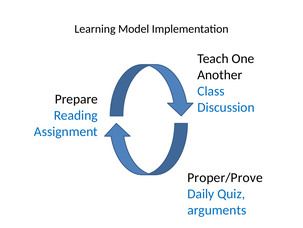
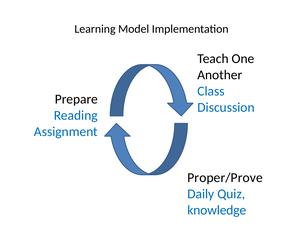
arguments: arguments -> knowledge (217, 210)
